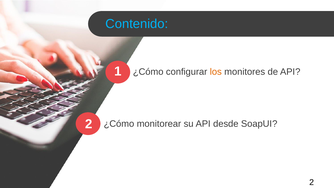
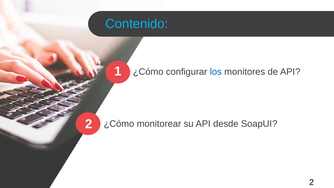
los colour: orange -> blue (216, 72)
